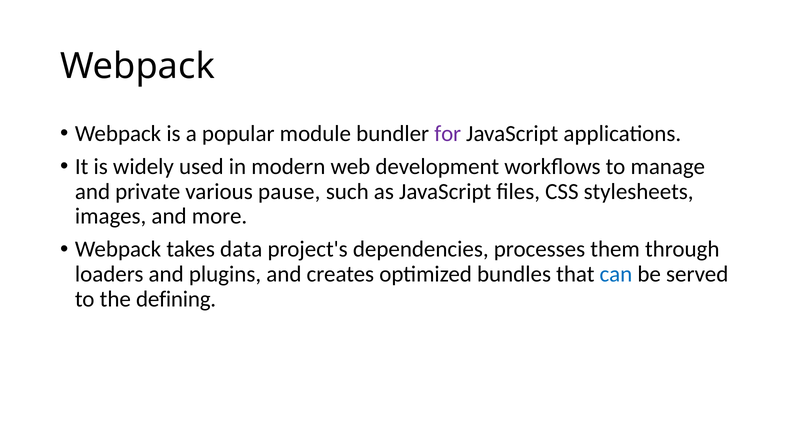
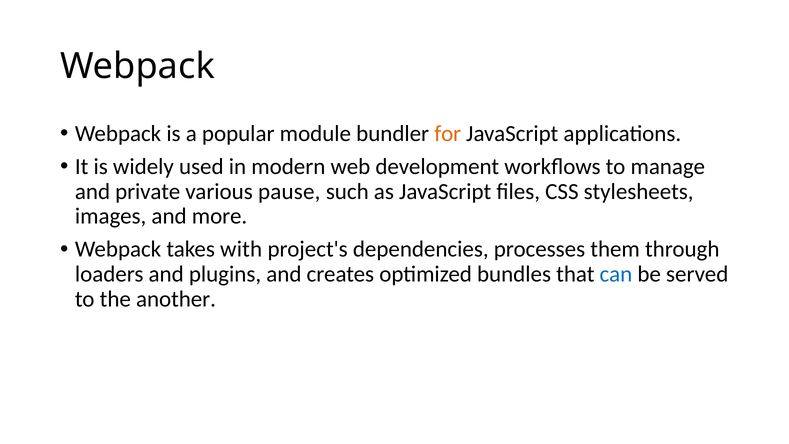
for colour: purple -> orange (448, 133)
data: data -> with (241, 249)
defining: defining -> another (176, 299)
